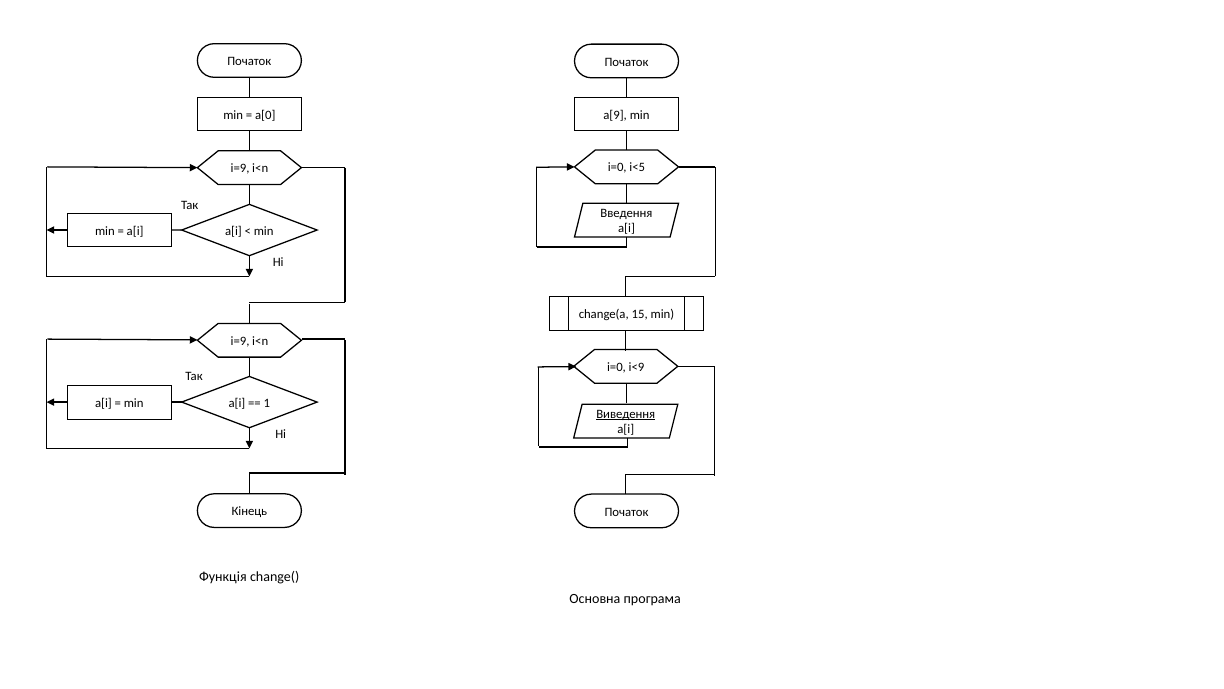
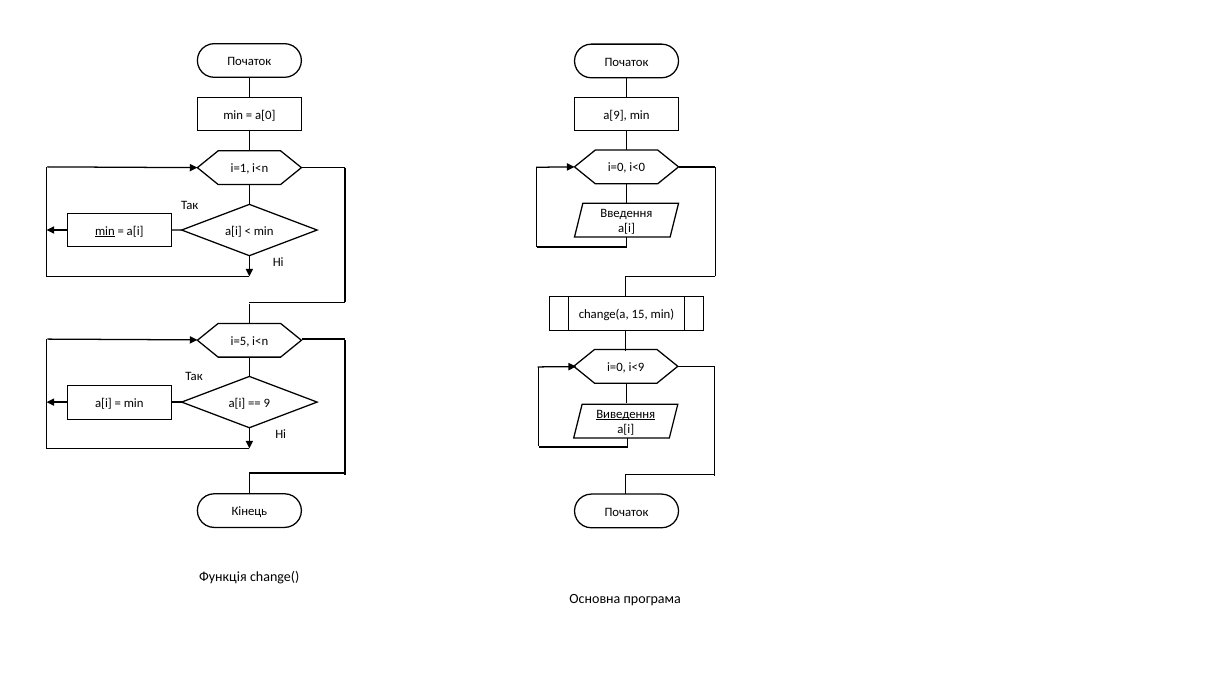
i<5: i<5 -> i<0 (637, 168)
i=9: i=9 -> i=1 (240, 168)
min underline: none -> present (105, 231)
i=9: i=9 -> i=5 (240, 341)
1: 1 -> 9 (267, 403)
